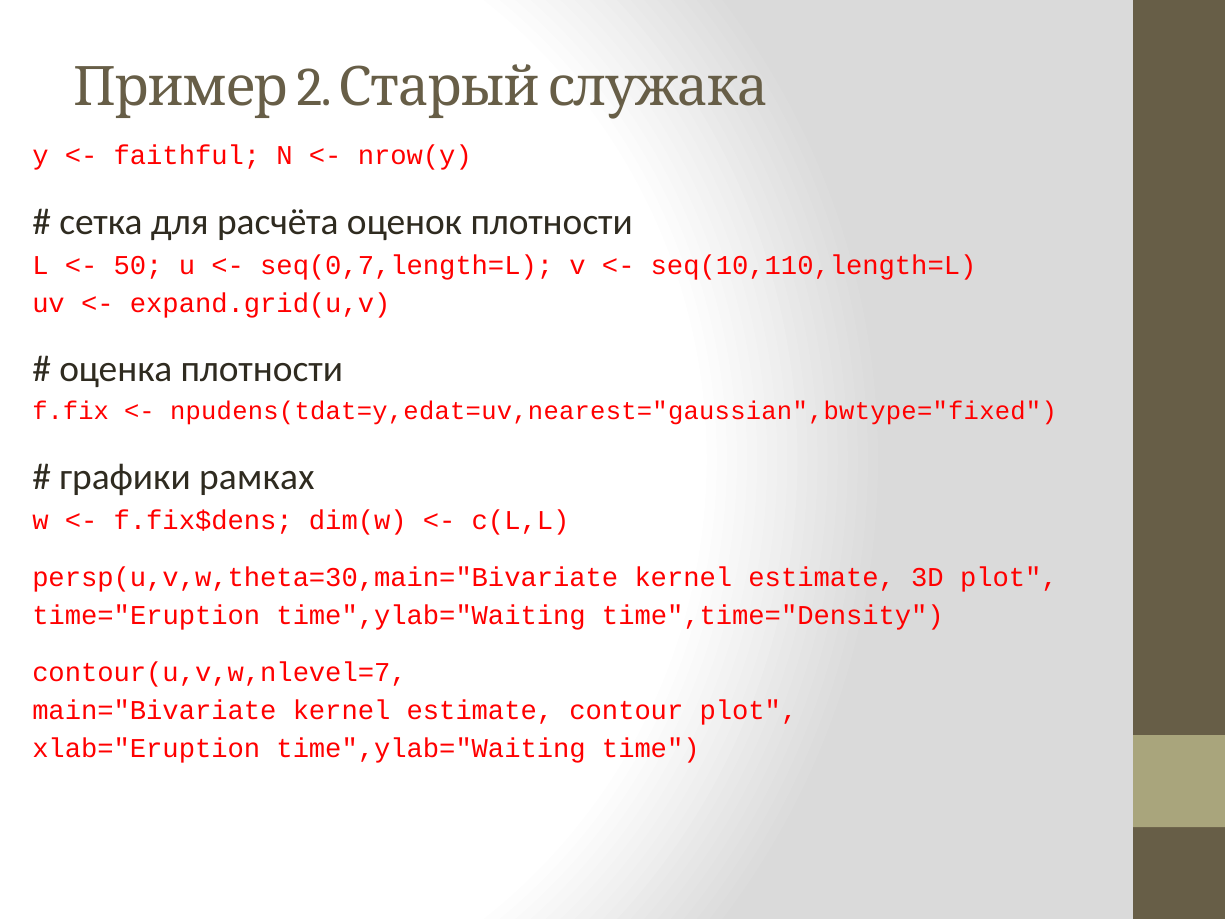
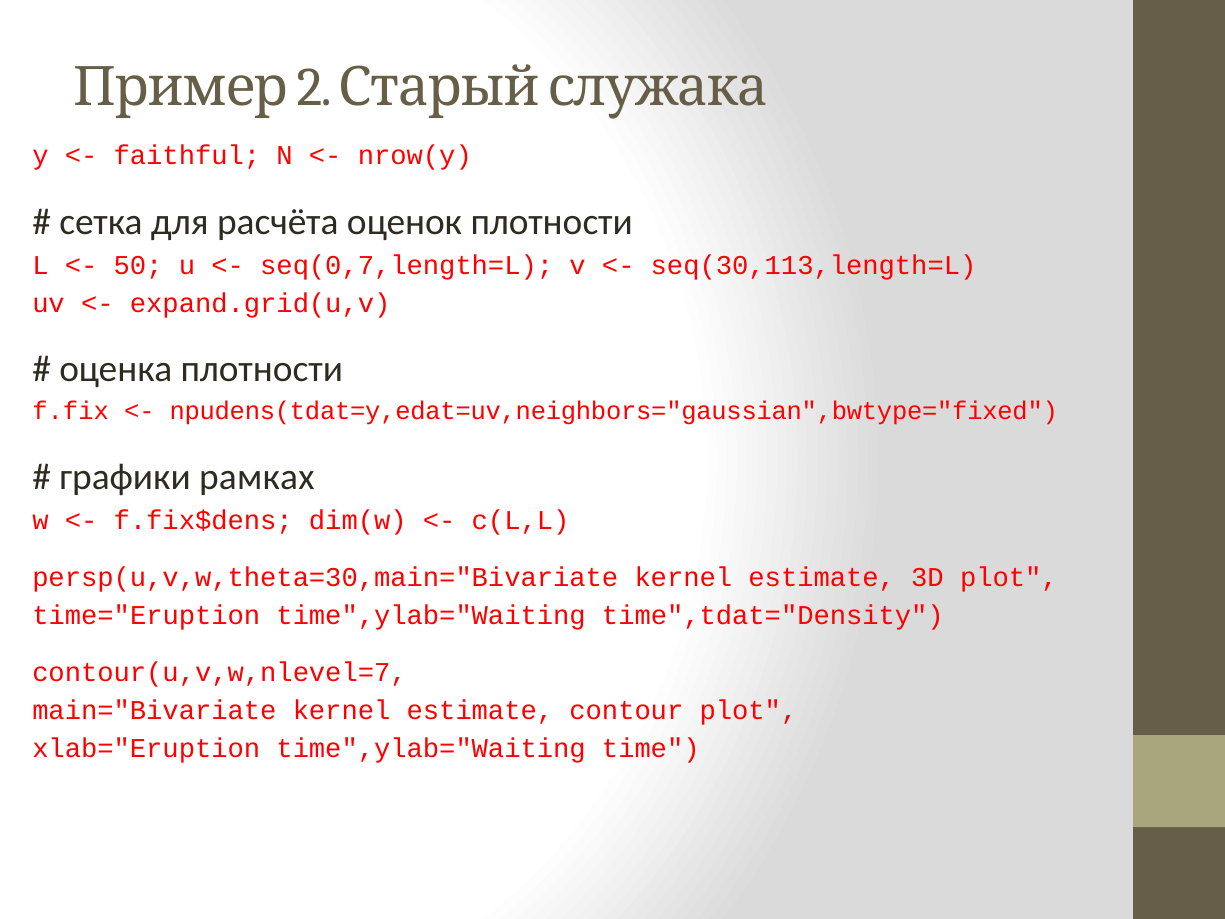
seq(10,110,length=L: seq(10,110,length=L -> seq(30,113,length=L (814, 265)
npudens(tdat=y,edat=uv,nearest="gaussian",bwtype="fixed: npudens(tdat=y,edat=uv,nearest="gaussian",bwtype="fixed -> npudens(tdat=y,edat=uv,neighbors="gaussian",bwtype="fixed (614, 411)
time",time="Density: time",time="Density -> time",tdat="Density (773, 615)
